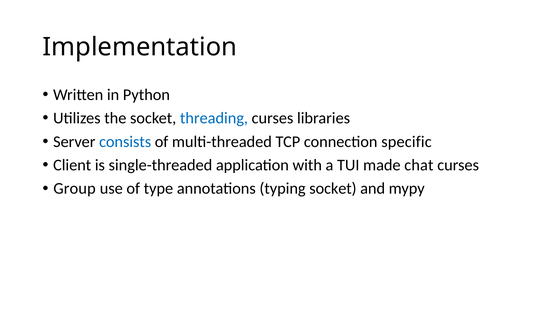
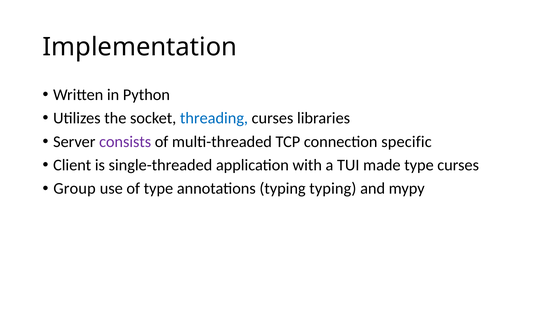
consists colour: blue -> purple (125, 141)
made chat: chat -> type (419, 165)
typing socket: socket -> typing (333, 188)
